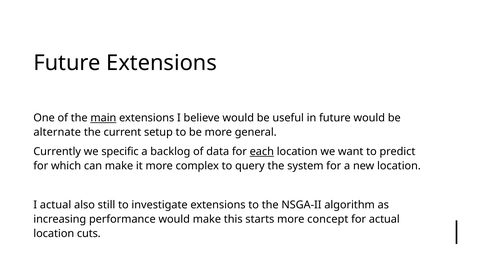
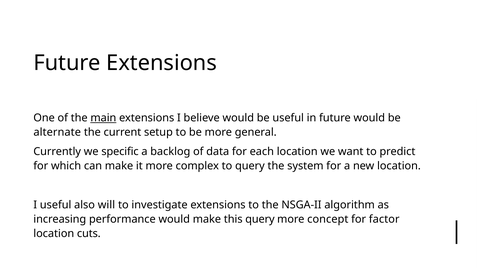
each underline: present -> none (262, 152)
I actual: actual -> useful (56, 205)
still: still -> will (106, 205)
this starts: starts -> query (260, 219)
for actual: actual -> factor (384, 219)
